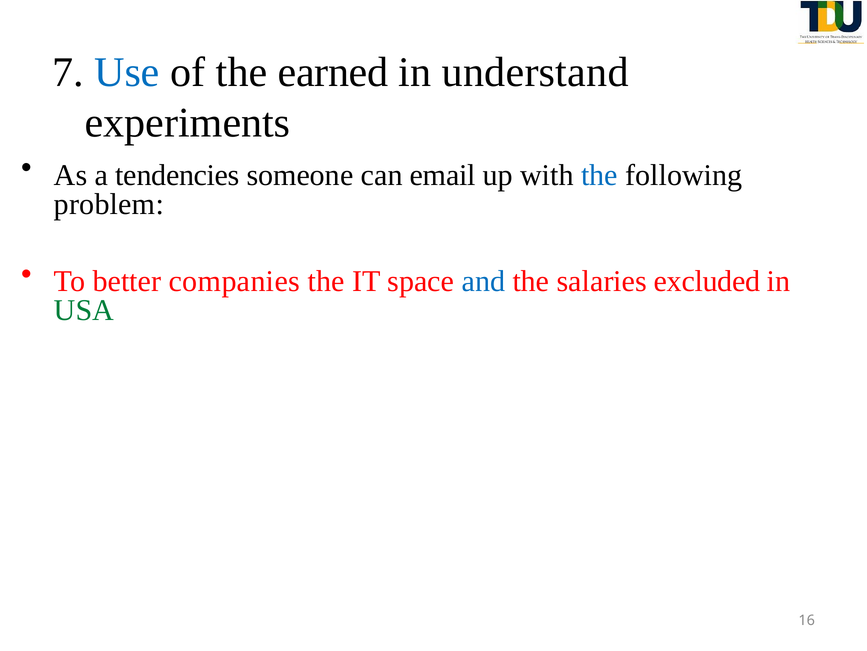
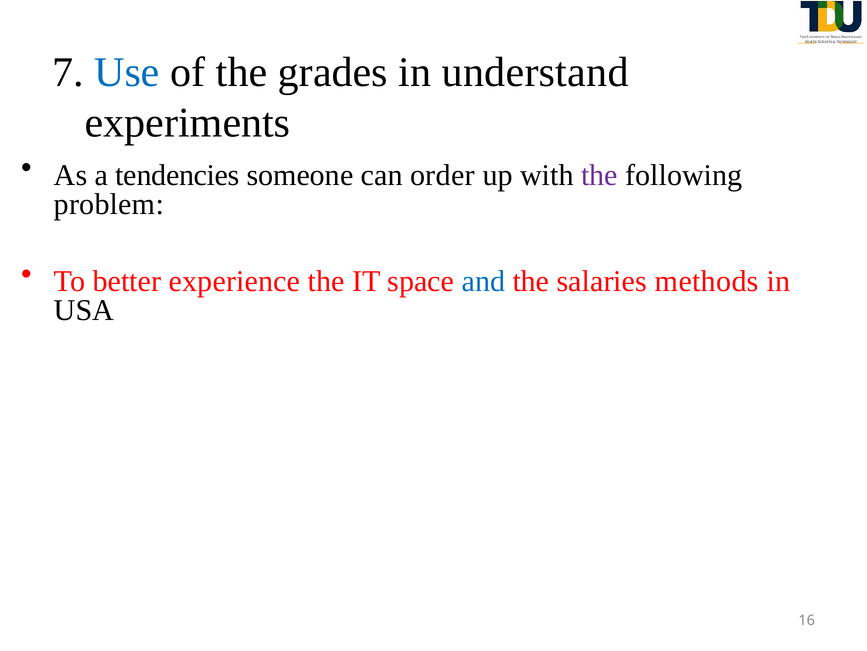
earned: earned -> grades (333, 72)
email: email -> order (442, 175)
the colour: blue -> purple (599, 175)
companies: companies -> experience (234, 281)
excluded: excluded -> methods (707, 281)
USA colour: green -> black (84, 310)
